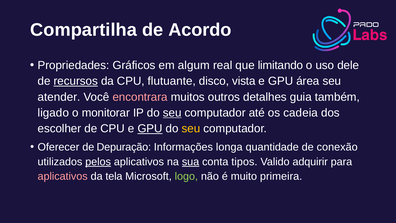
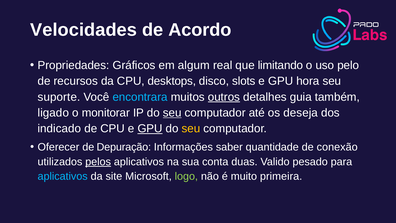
Compartilha: Compartilha -> Velocidades (84, 30)
dele: dele -> pelo (348, 65)
recursos underline: present -> none (76, 81)
flutuante: flutuante -> desktops (172, 81)
vista: vista -> slots (244, 81)
área: área -> hora (308, 81)
atender: atender -> suporte (59, 97)
encontrara colour: pink -> light blue (140, 97)
outros underline: none -> present (224, 97)
cadeia: cadeia -> deseja (301, 113)
escolher: escolher -> indicado (59, 128)
longa: longa -> saber (229, 147)
sua underline: present -> none (191, 162)
tipos: tipos -> duas (244, 162)
adquirir: adquirir -> pesado (310, 162)
aplicativos colour: pink -> light blue (63, 176)
tela: tela -> site (114, 176)
